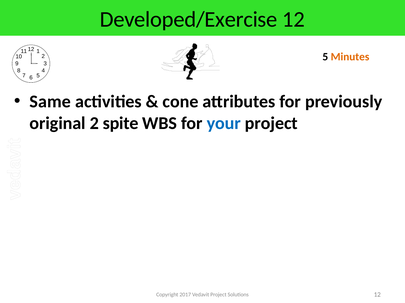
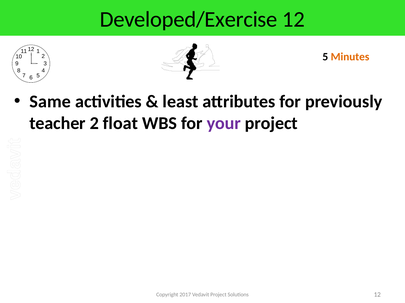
cone: cone -> least (181, 102)
original: original -> teacher (58, 123)
spite: spite -> float (120, 123)
your colour: blue -> purple (224, 123)
